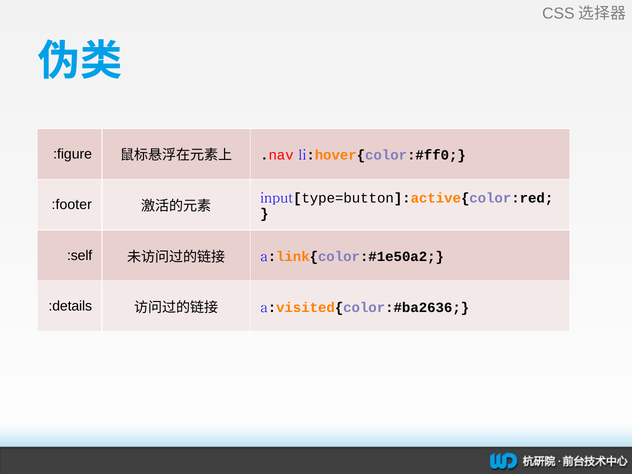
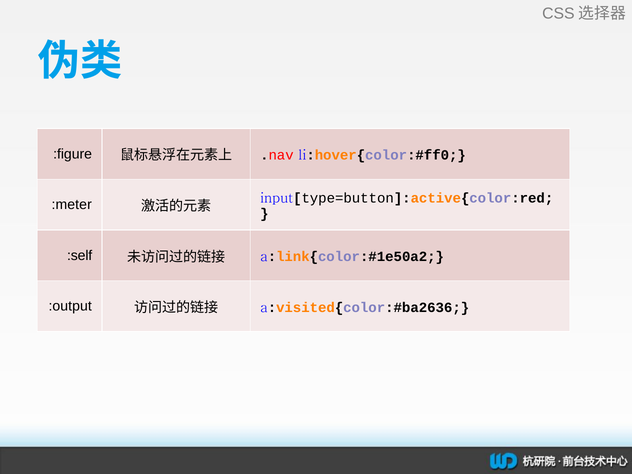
:footer: :footer -> :meter (72, 205)
:details: :details -> :output (70, 306)
